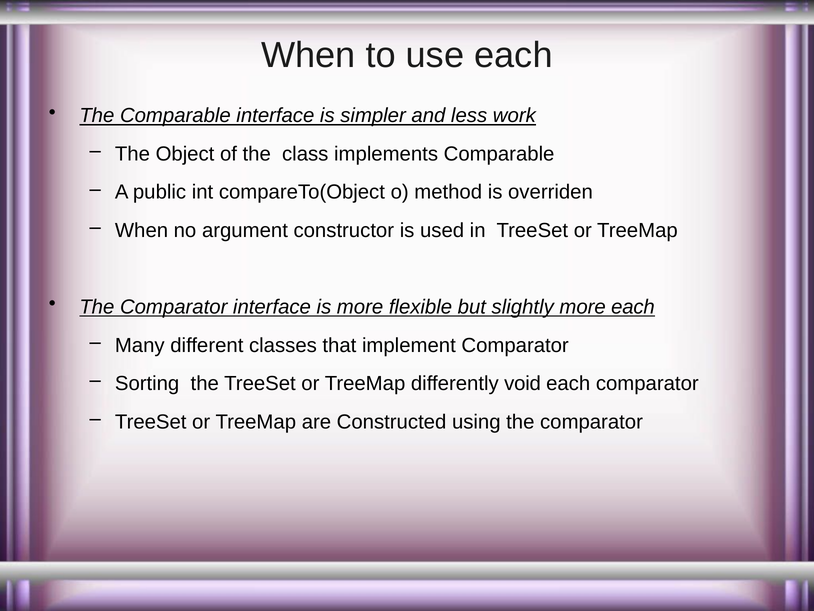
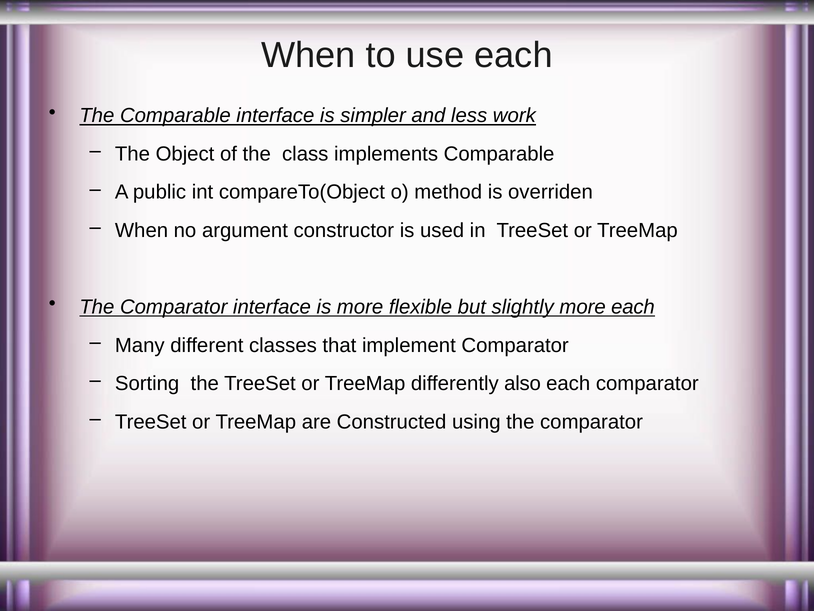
void: void -> also (523, 383)
